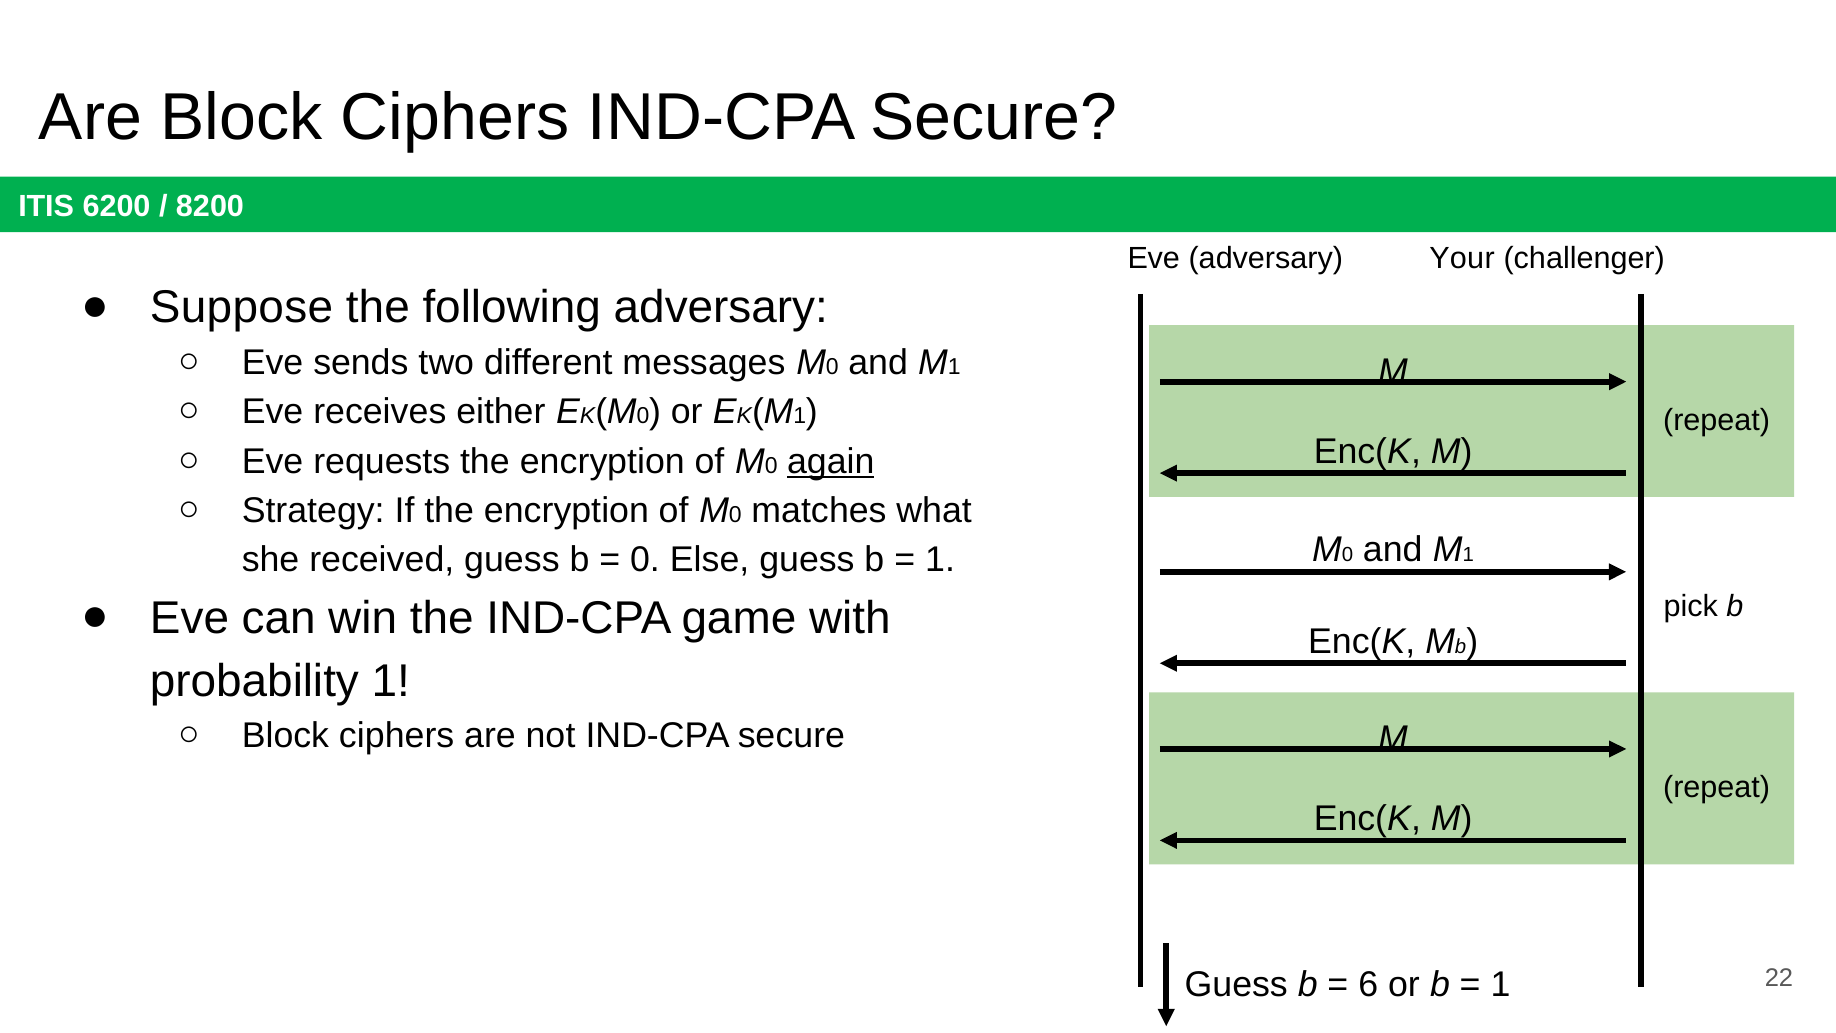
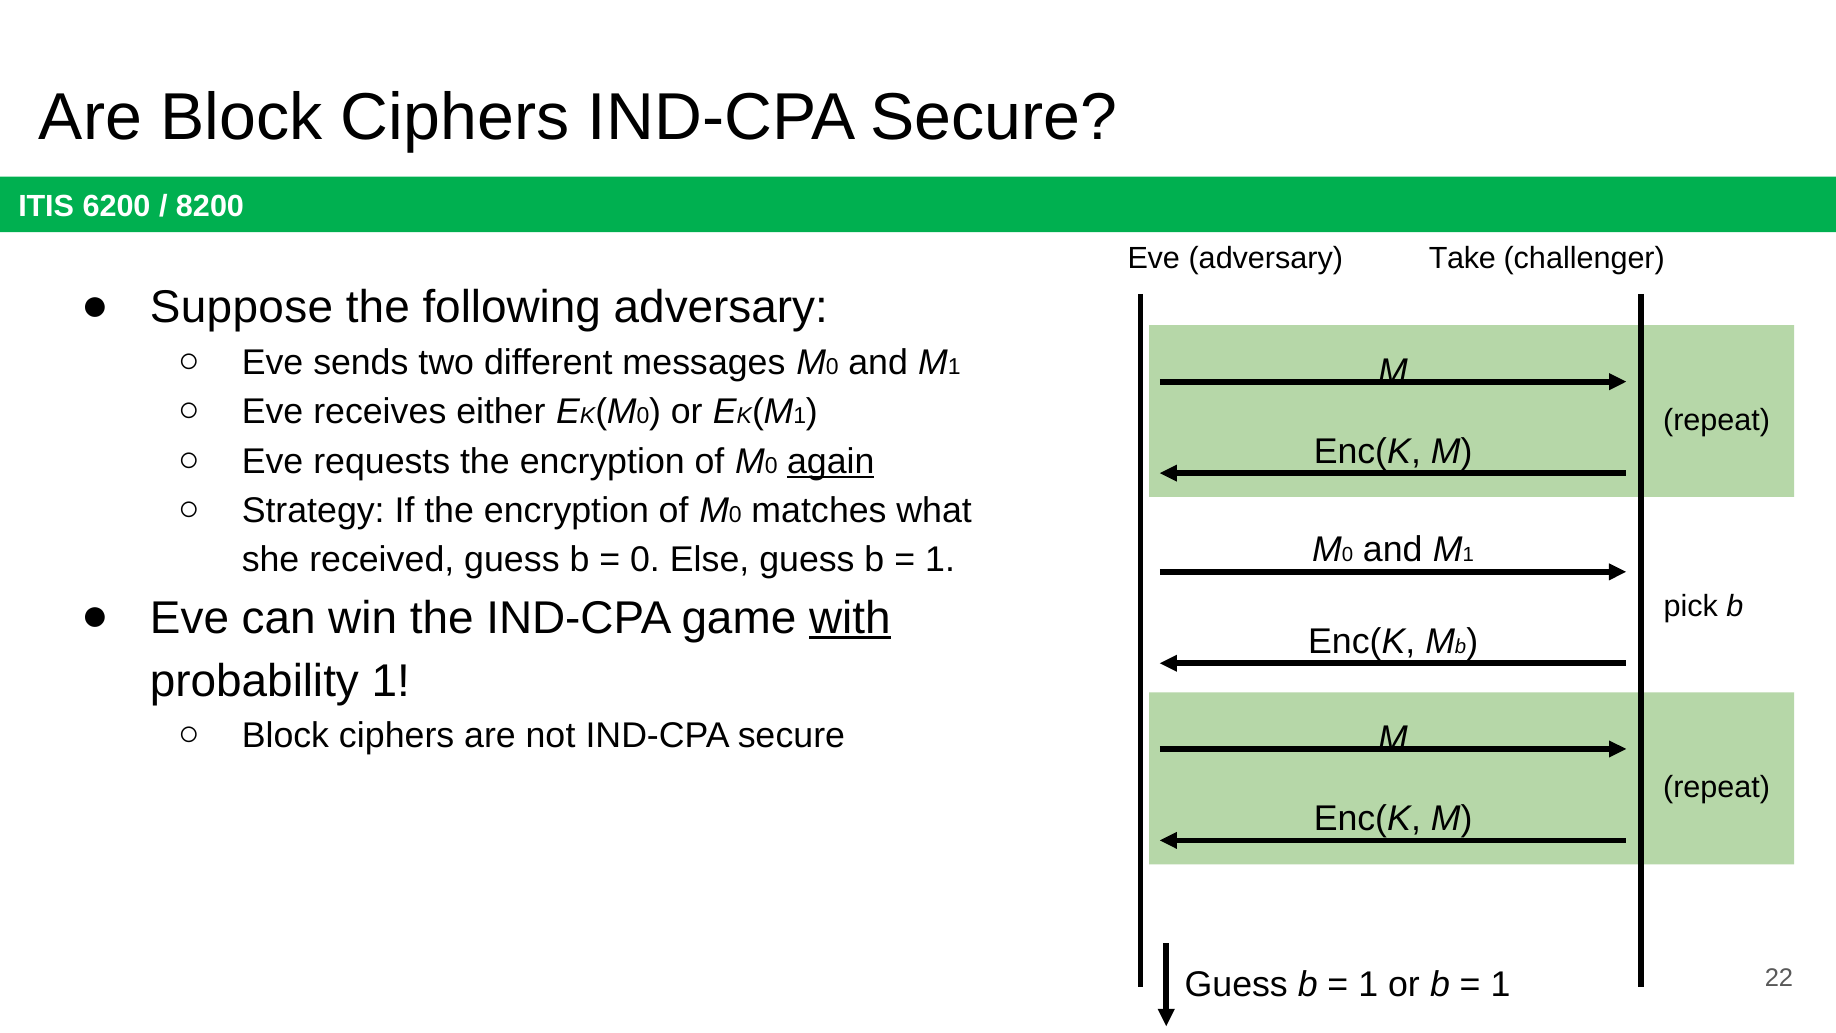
Your: Your -> Take (1462, 259)
with underline: none -> present (850, 618)
6: 6 -> 1 (1368, 984)
